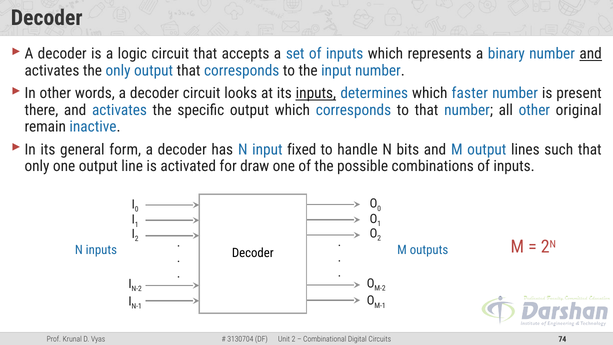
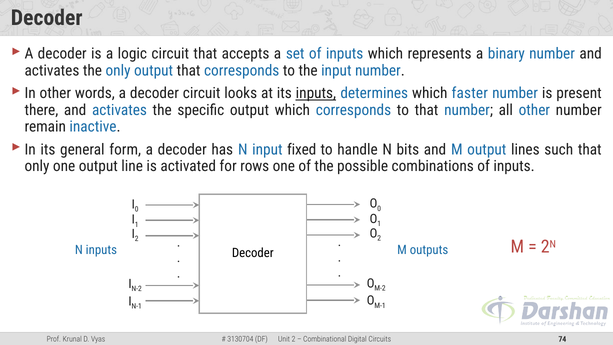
and underline: present -> none (591, 54)
other original: original -> number (579, 110)
draw: draw -> rows (255, 166)
